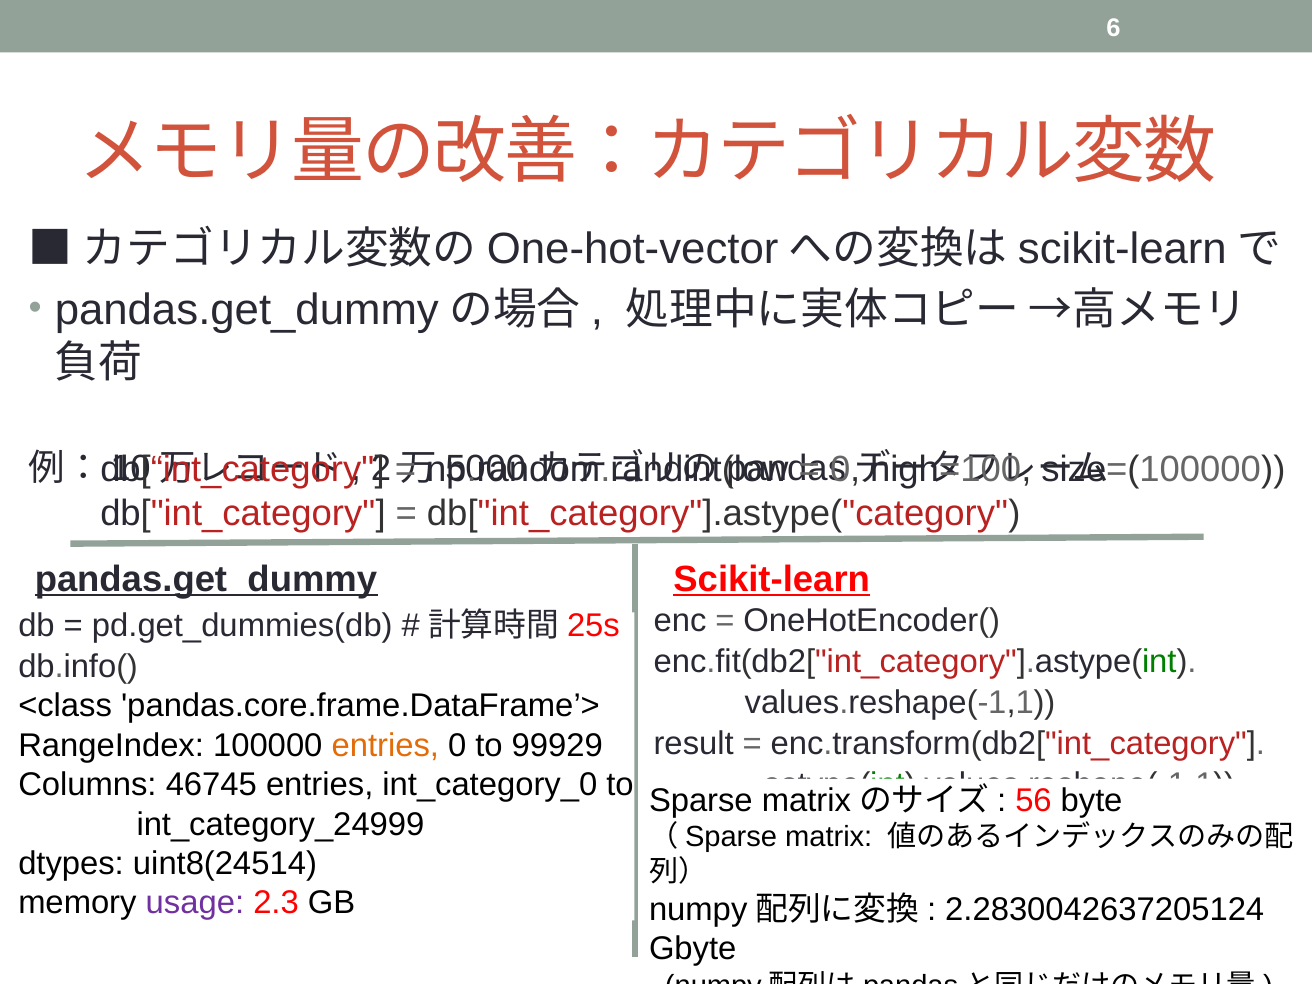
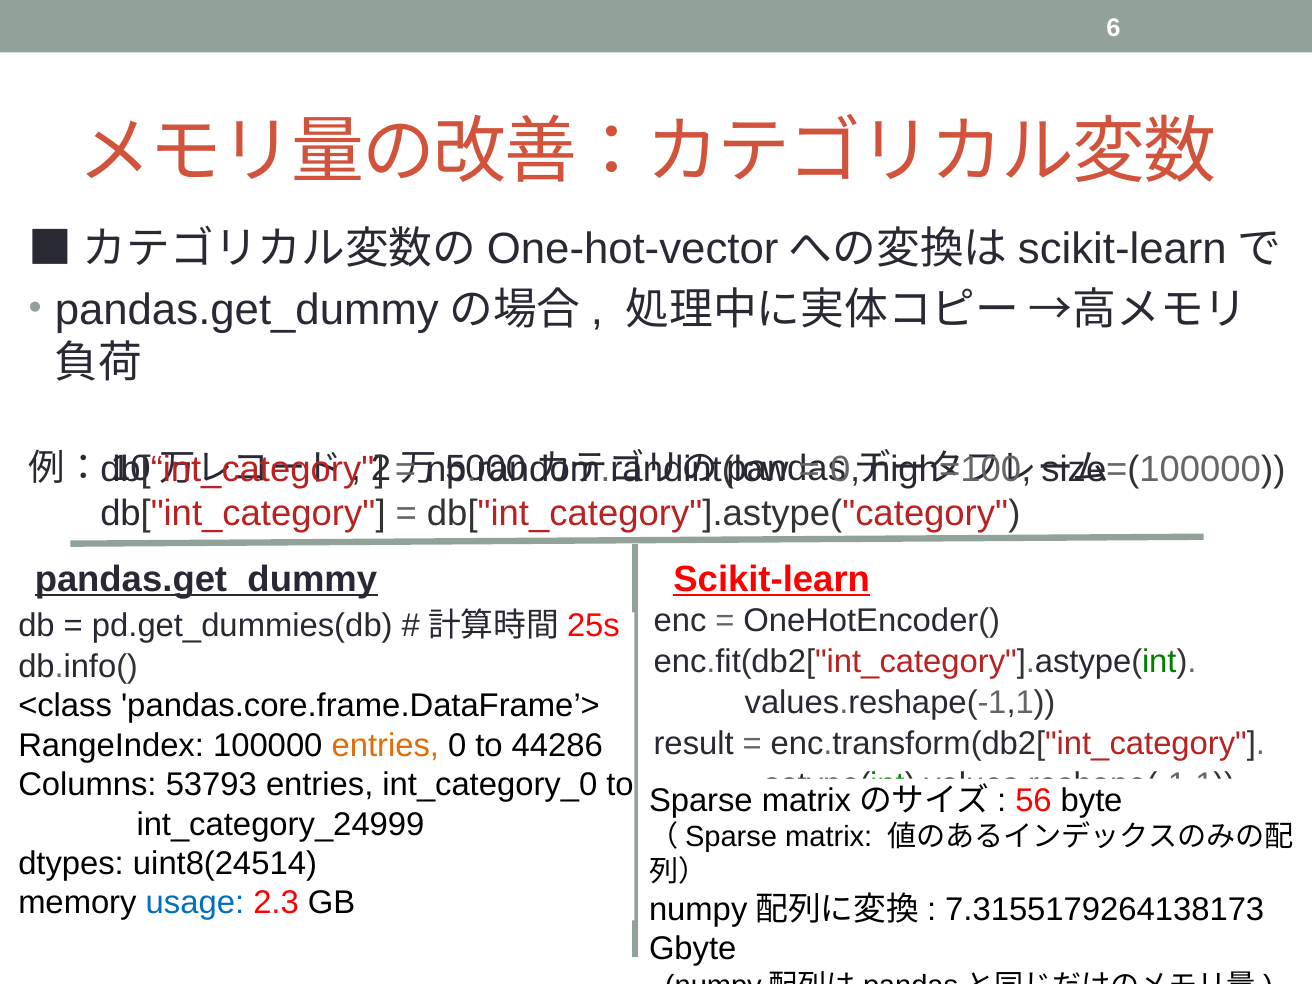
99929: 99929 -> 44286 (557, 745)
46745: 46745 -> 53793 (211, 785)
usage colour: purple -> blue (195, 903)
2.2830042637205124: 2.2830042637205124 -> 7.3155179264138173 (1105, 910)
